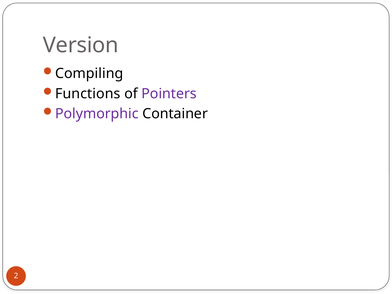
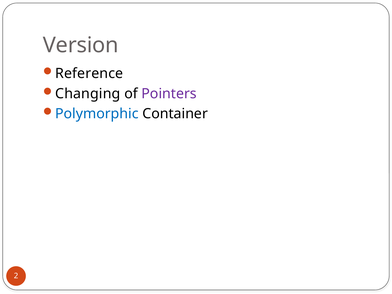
Compiling: Compiling -> Reference (89, 73)
Functions: Functions -> Changing (88, 94)
Polymorphic colour: purple -> blue (97, 114)
